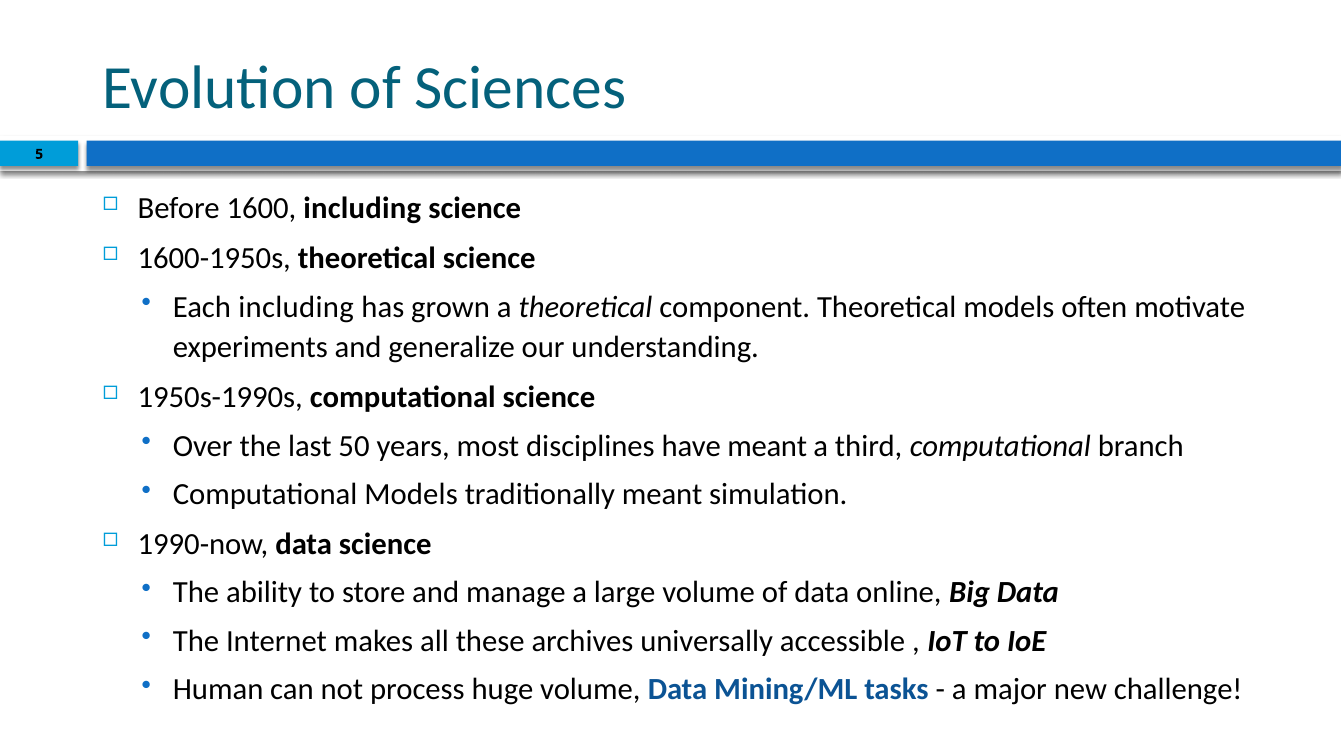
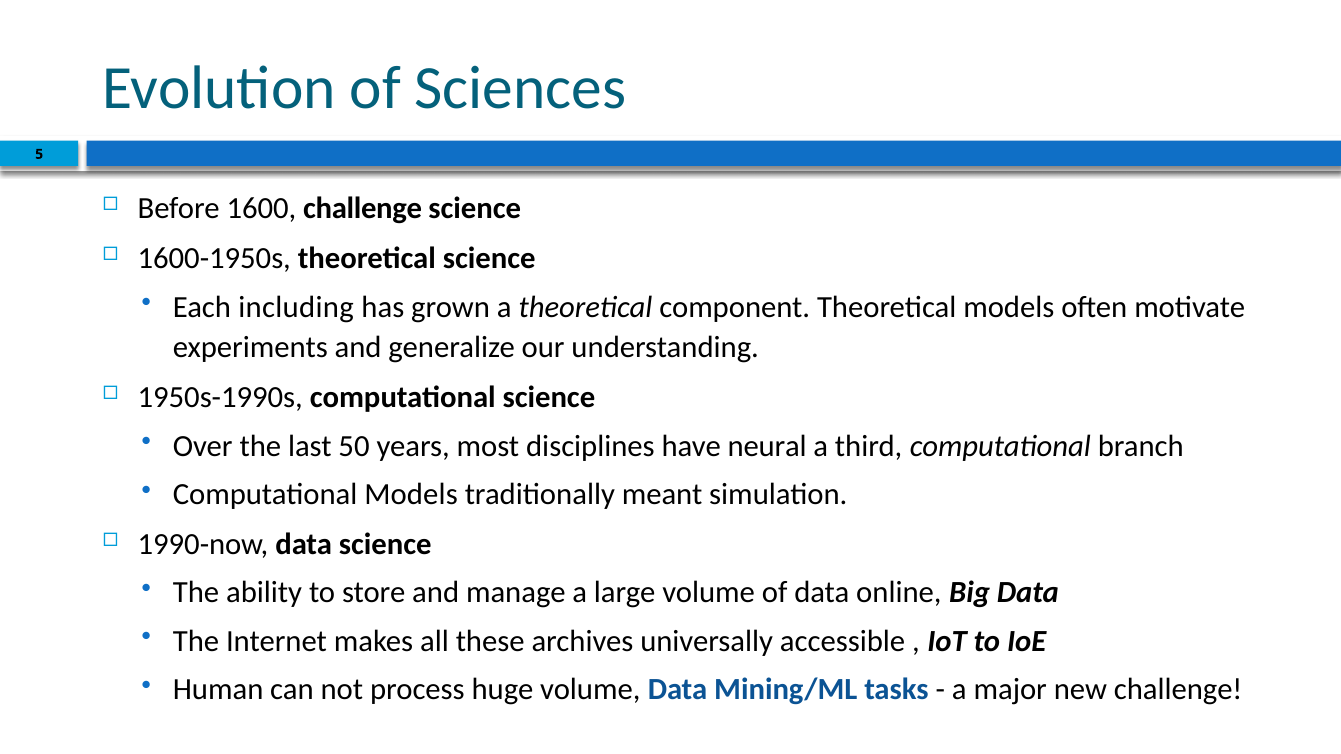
1600 including: including -> challenge (363, 208)
have meant: meant -> neural (767, 446)
